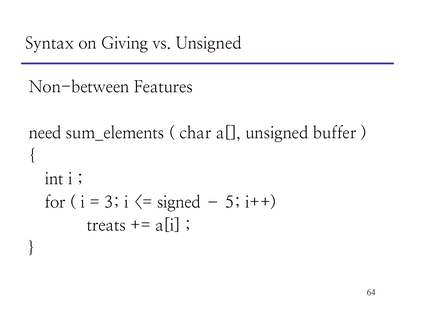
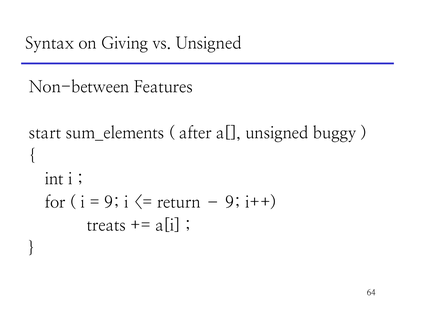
need: need -> start (45, 133)
char: char -> after (196, 133)
buffer: buffer -> buggy (335, 133)
3: 3 -> 9 (112, 202)
signed: signed -> return (179, 202)
5: 5 -> 9 (233, 202)
